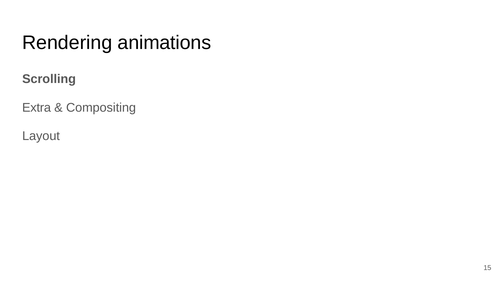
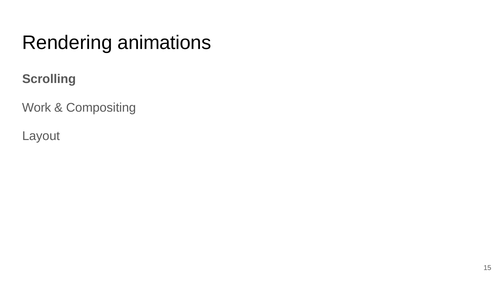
Extra: Extra -> Work (37, 108)
